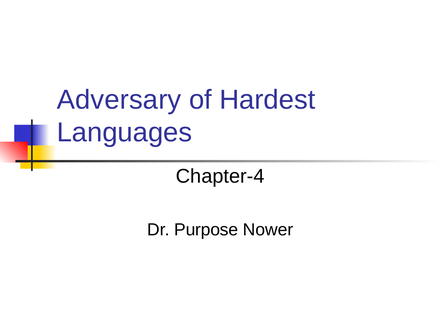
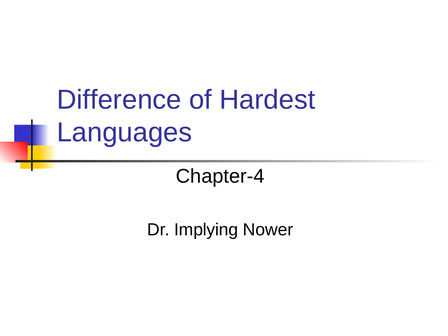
Adversary: Adversary -> Difference (119, 100)
Purpose: Purpose -> Implying (206, 230)
